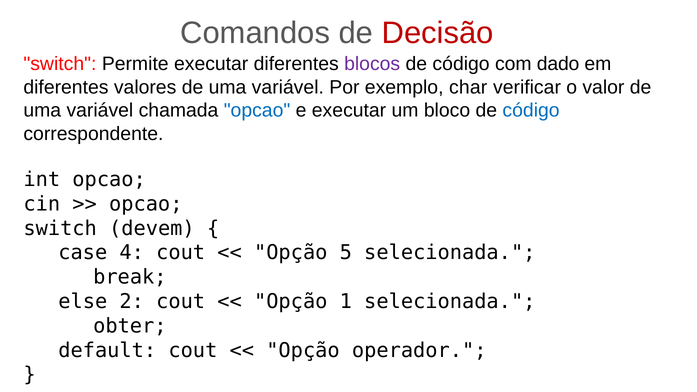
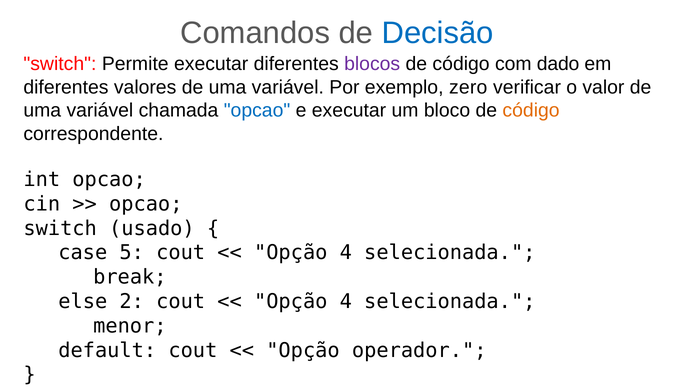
Decisão colour: red -> blue (438, 33)
char: char -> zero (468, 87)
código colour: blue -> orange (531, 110)
devem: devem -> usado (152, 228)
4: 4 -> 5 (132, 253)
5: 5 -> 4 (346, 253)
1: 1 -> 4 (346, 302)
obter: obter -> menor (130, 326)
